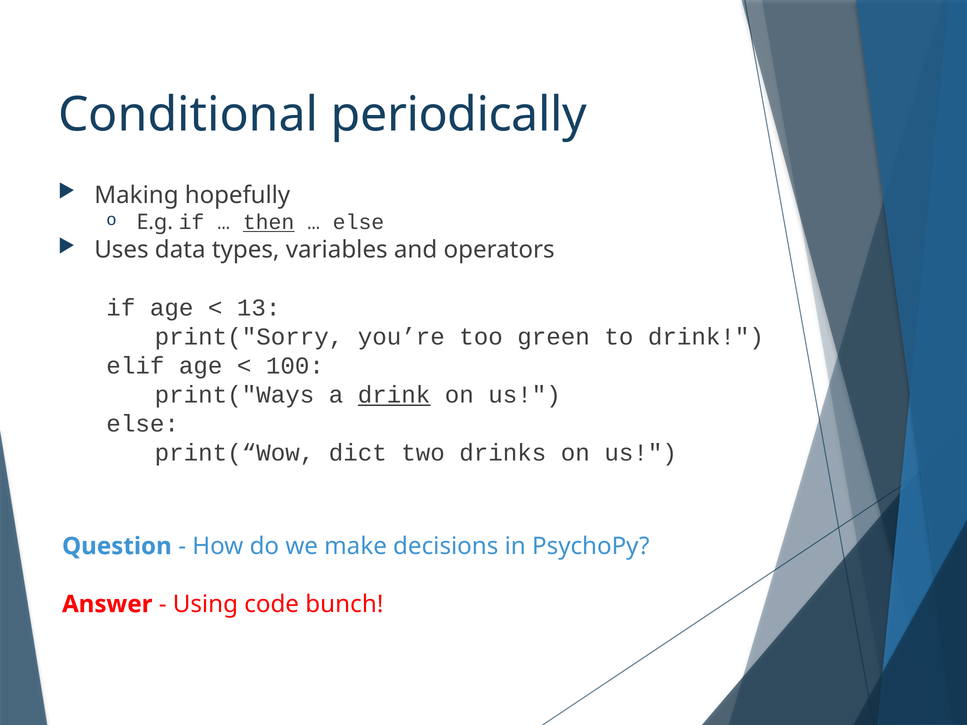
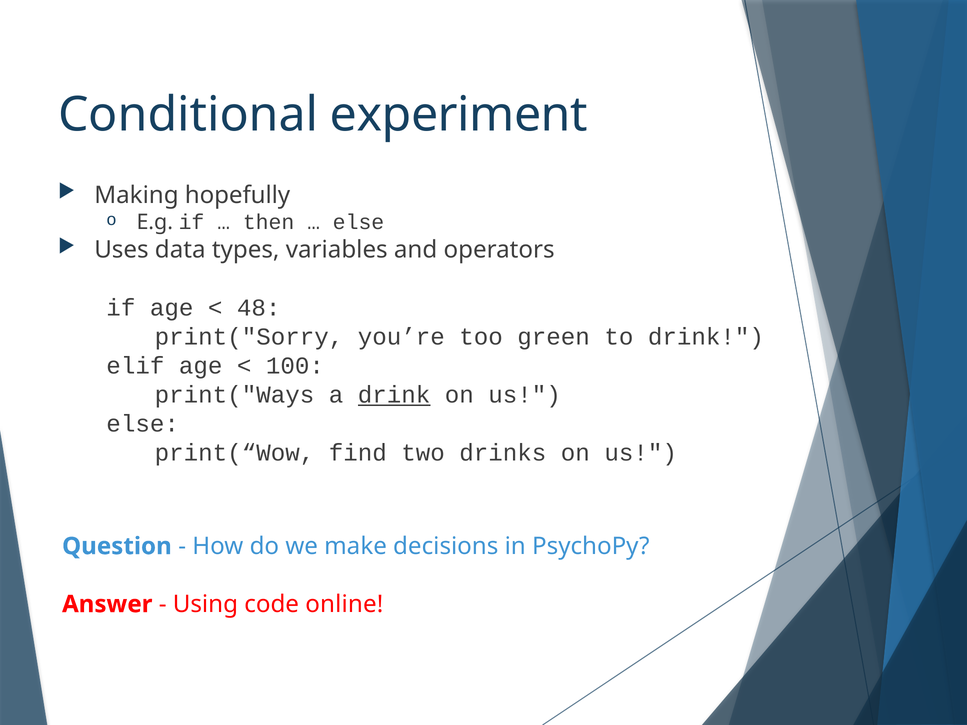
periodically: periodically -> experiment (459, 115)
then underline: present -> none (269, 222)
13: 13 -> 48 (259, 308)
dict: dict -> find (358, 453)
bunch: bunch -> online (344, 604)
